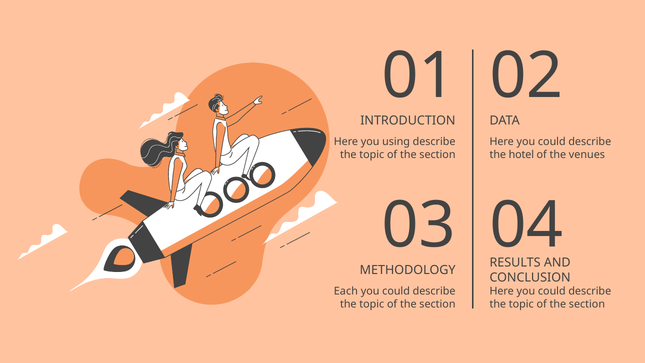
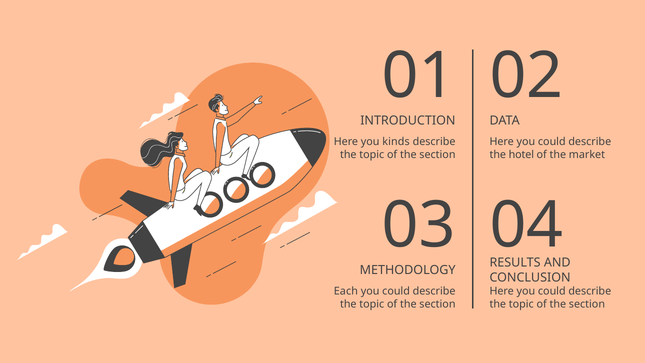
using: using -> kinds (396, 142)
venues: venues -> market (587, 154)
